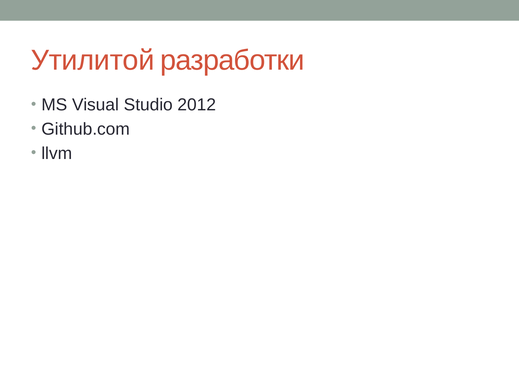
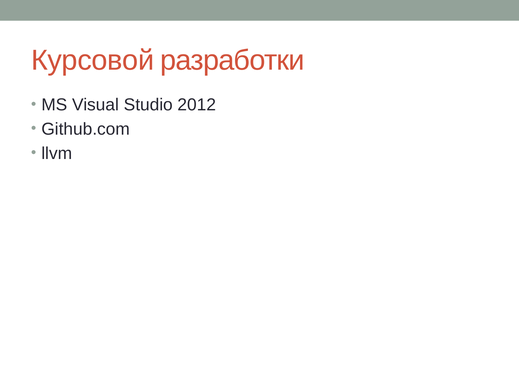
Утилитой: Утилитой -> Курсовой (93, 60)
